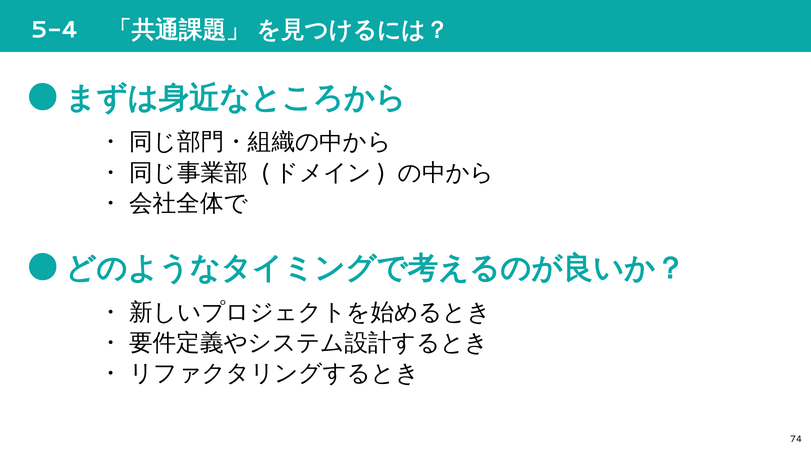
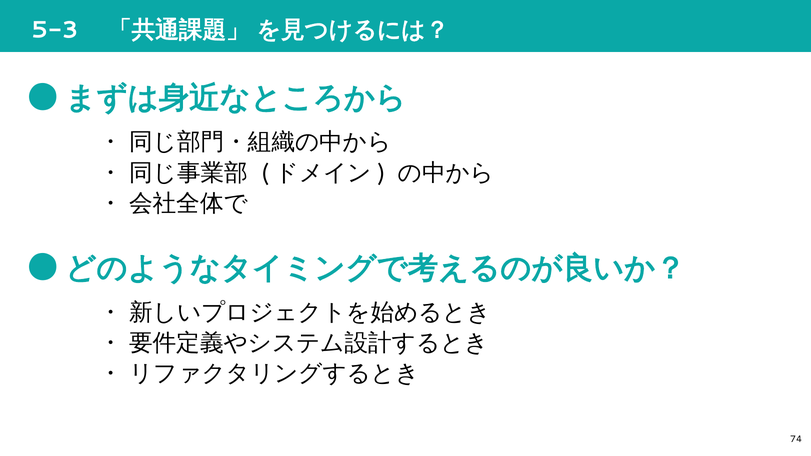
5-4: 5-4 -> 5-3 (55, 30)
